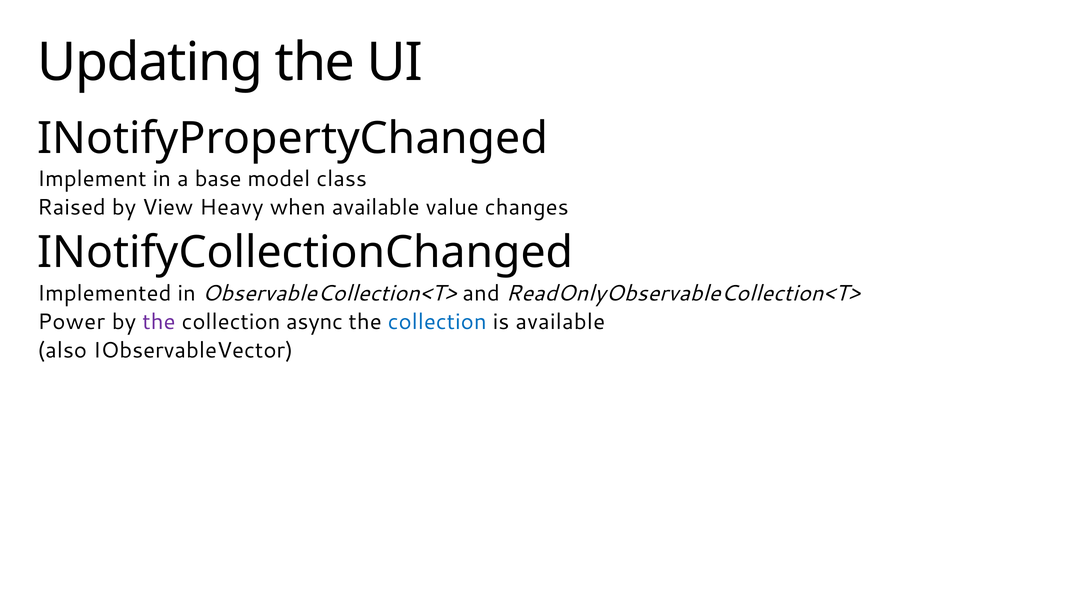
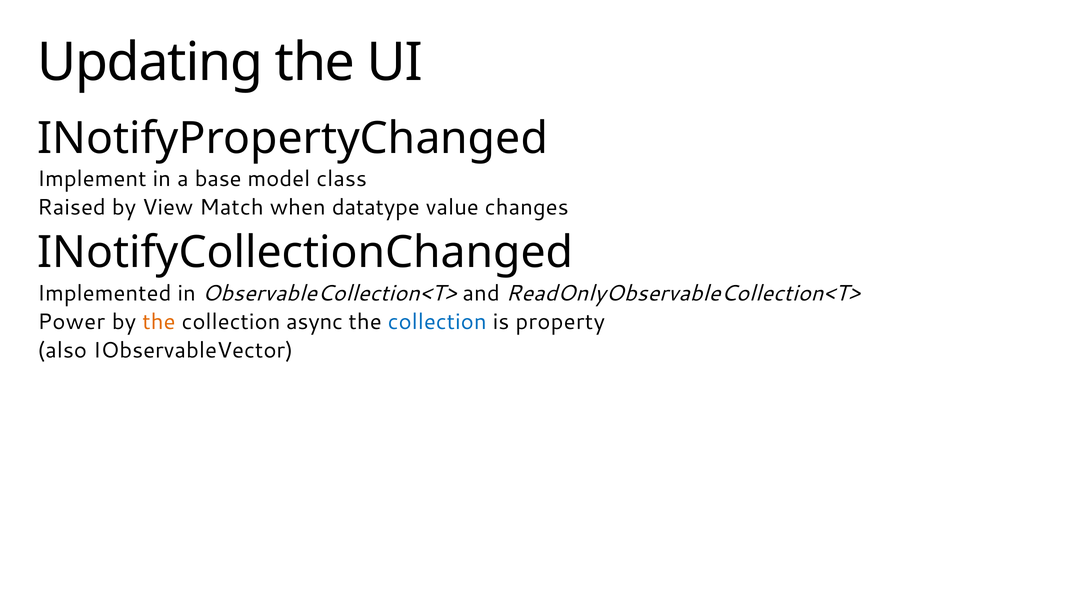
Heavy: Heavy -> Match (232, 208)
when available: available -> datatype (376, 208)
the colour: purple -> orange (159, 322)
is available: available -> property (560, 322)
